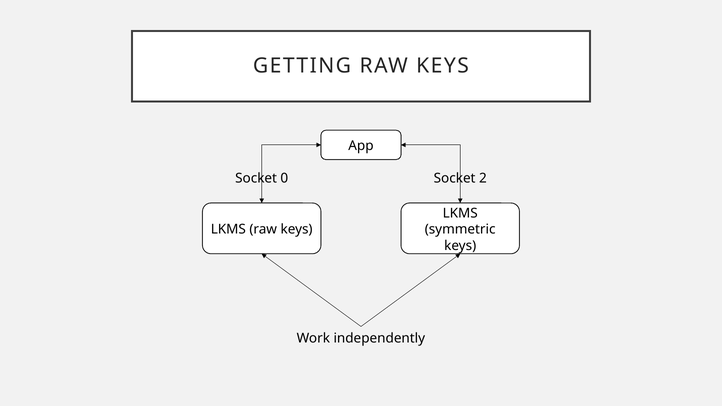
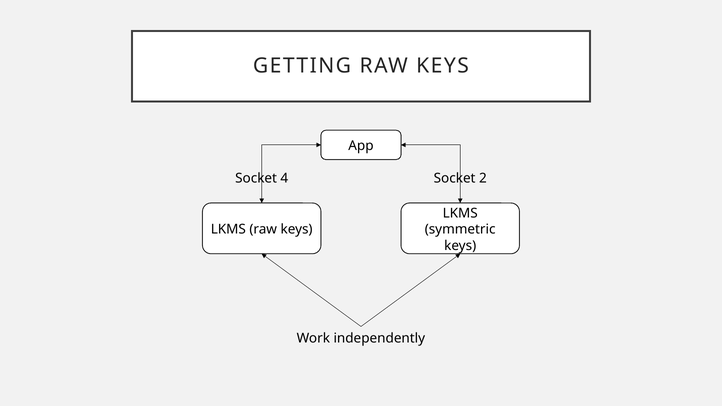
0: 0 -> 4 (284, 178)
